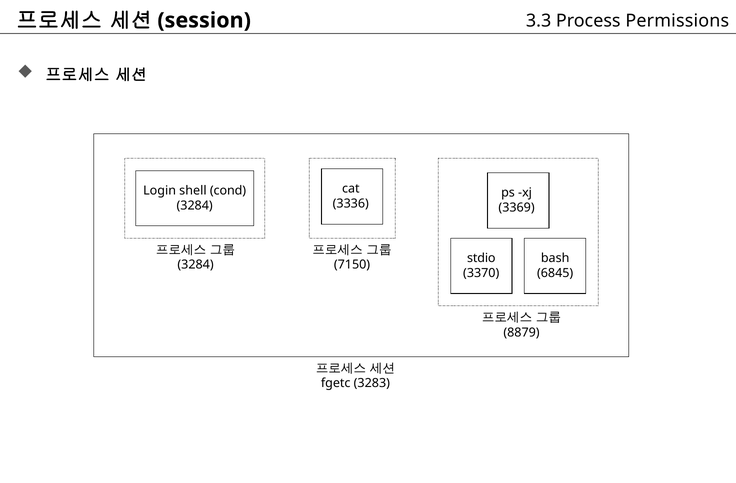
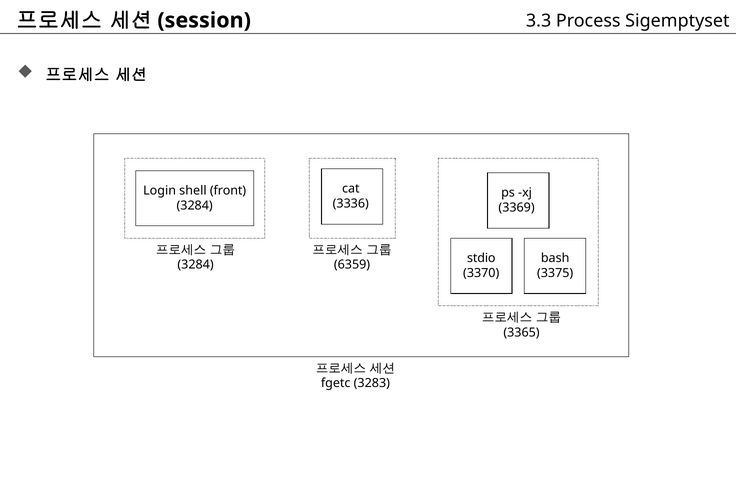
Permissions: Permissions -> Sigemptyset (677, 21)
cond: cond -> front (228, 191)
7150: 7150 -> 6359 (352, 265)
6845: 6845 -> 3375 (555, 273)
8879: 8879 -> 3365 (522, 333)
